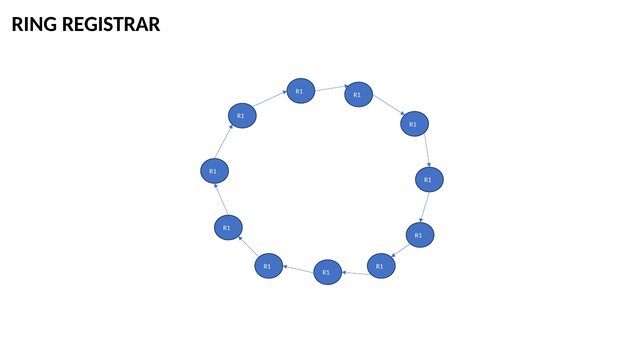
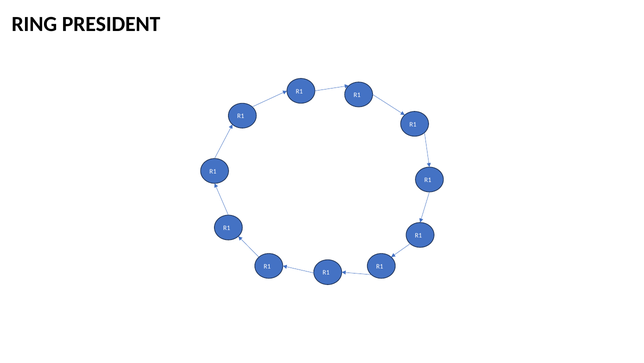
REGISTRAR: REGISTRAR -> PRESIDENT (111, 24)
